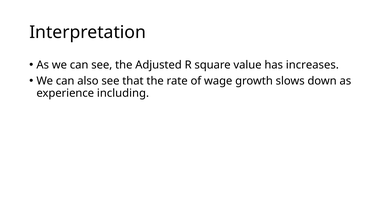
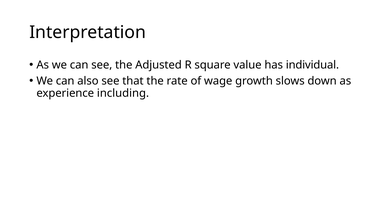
increases: increases -> individual (312, 65)
